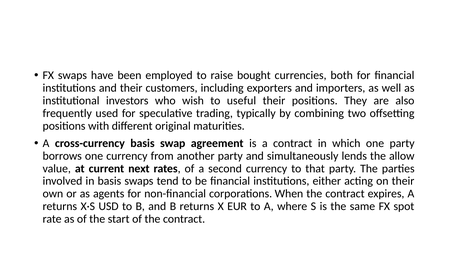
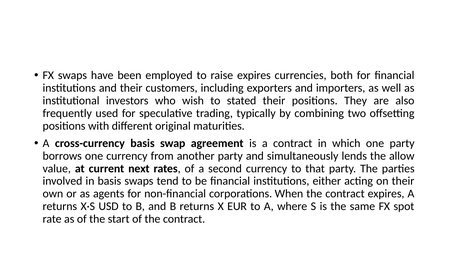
raise bought: bought -> expires (254, 75)
useful: useful -> stated (242, 100)
